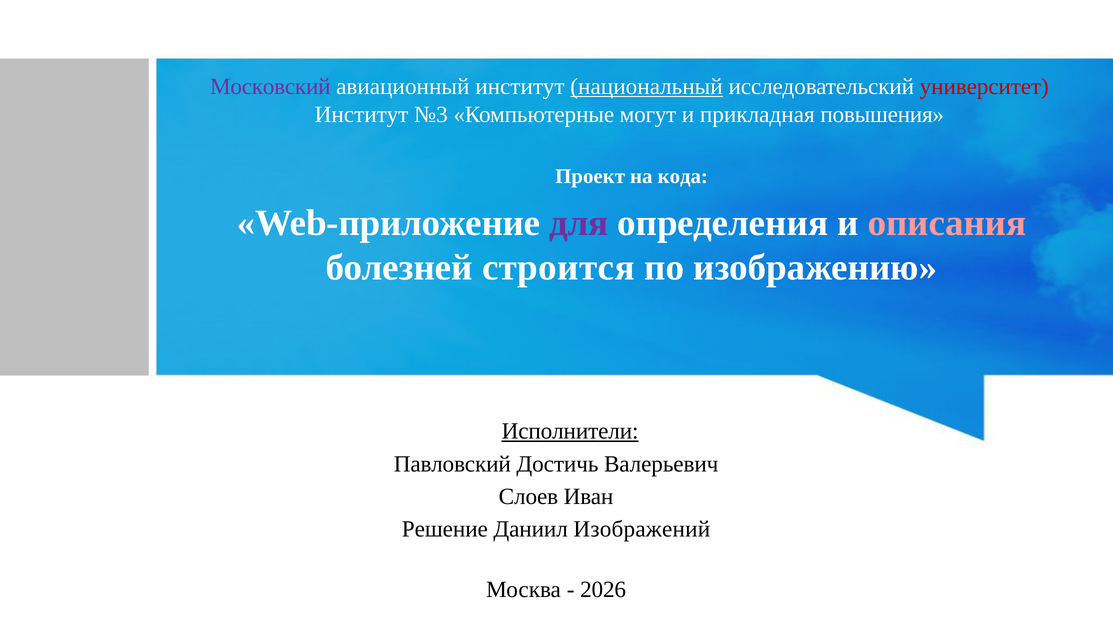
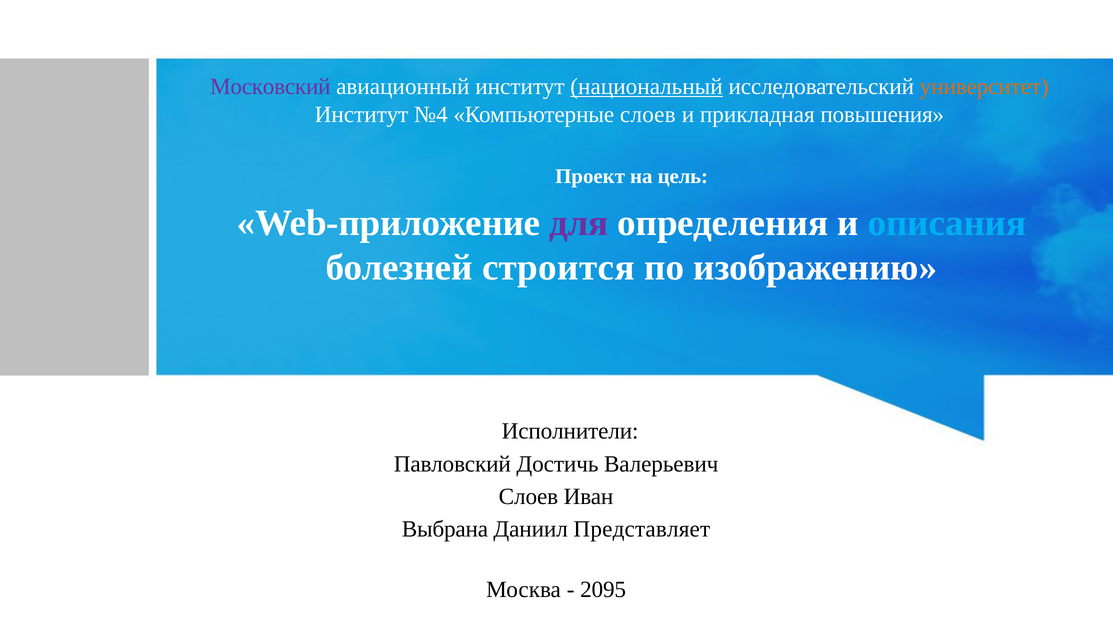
университет colour: red -> orange (984, 87)
№3: №3 -> №4 (431, 114)
Компьютерные могут: могут -> слоев (648, 114)
кода: кода -> цель (683, 177)
описания colour: pink -> light blue (947, 223)
Исполнители underline: present -> none (570, 431)
Решение: Решение -> Выбрана (445, 529)
Изображений: Изображений -> Представляет (642, 529)
2026: 2026 -> 2095 (603, 590)
